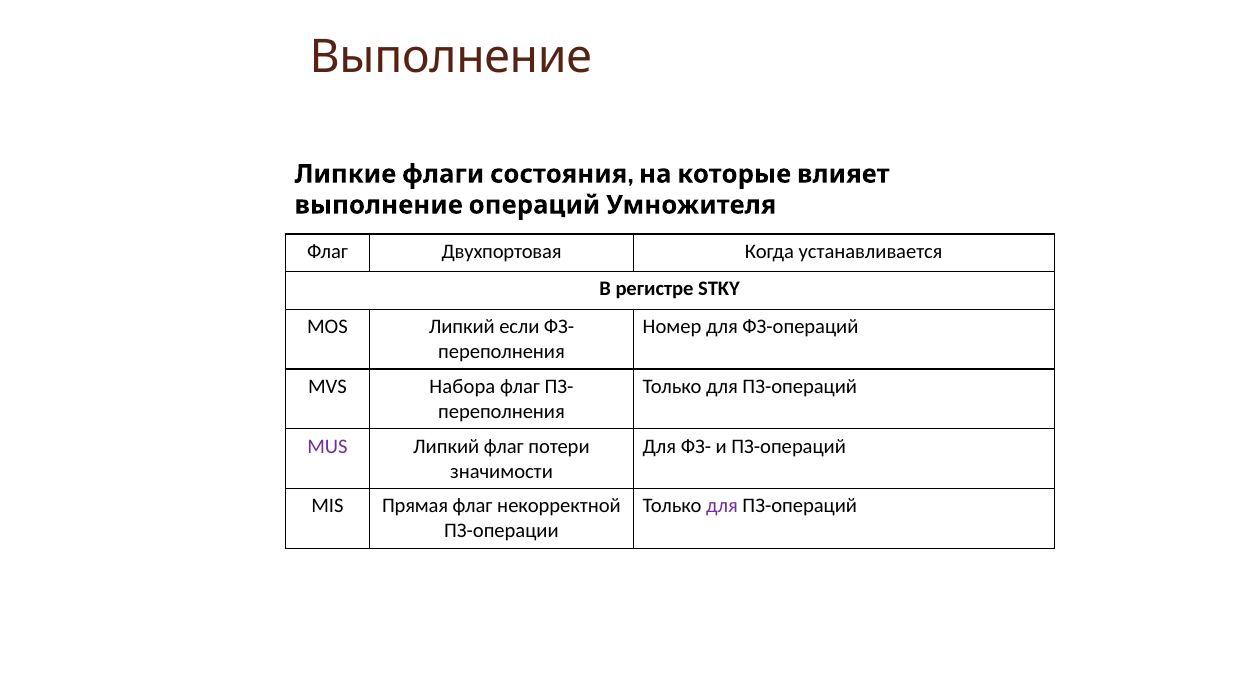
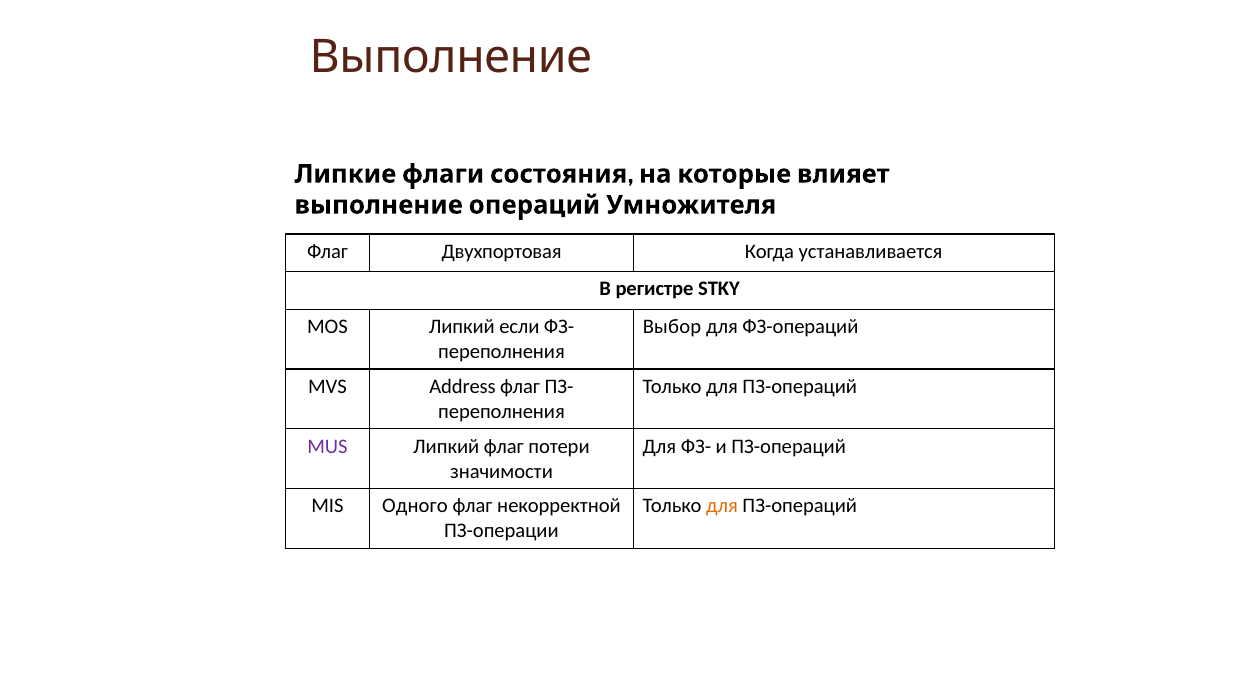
Номер: Номер -> Выбор (672, 327)
Набора: Набора -> Address (463, 387)
Прямая: Прямая -> Одного (415, 506)
для colour: purple -> orange (722, 506)
